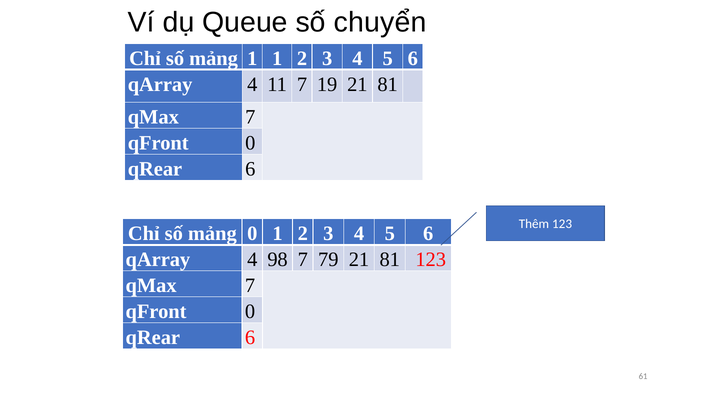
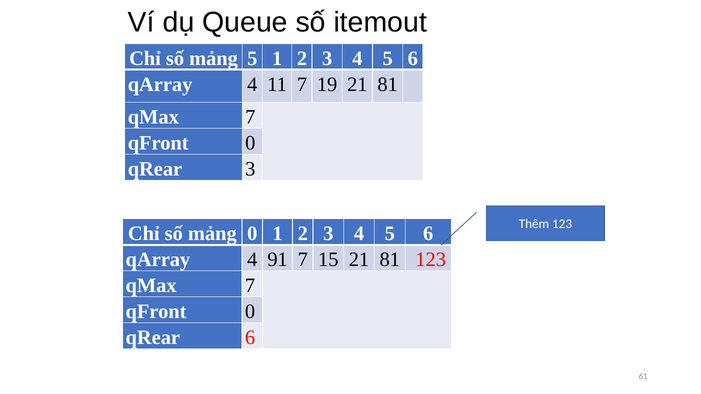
chuyển: chuyển -> itemout (380, 22)
mảng 1: 1 -> 5 (252, 59)
6: 6 -> 3 (250, 169)
98: 98 -> 91 (278, 260)
79: 79 -> 15 (328, 260)
